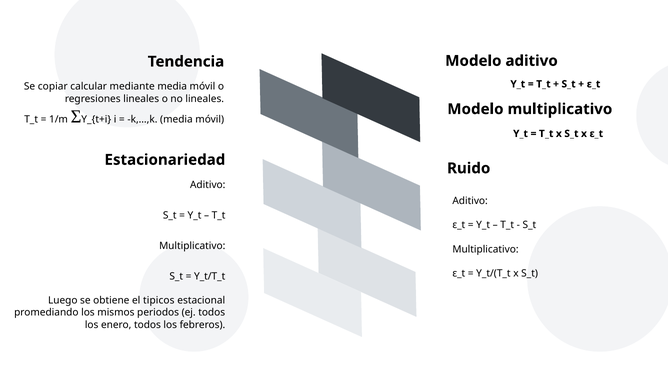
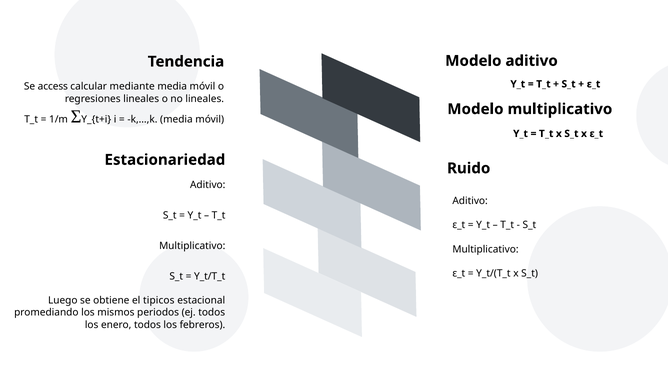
copiar: copiar -> access (53, 87)
